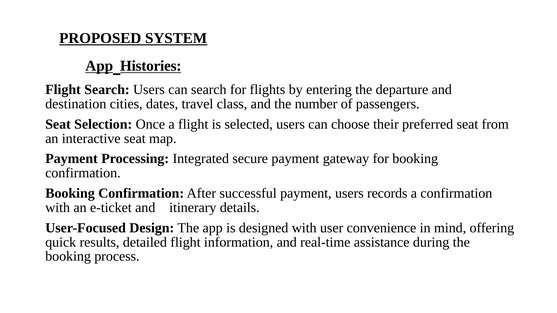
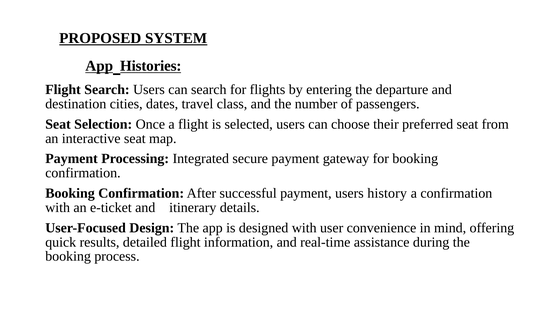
records: records -> history (387, 193)
